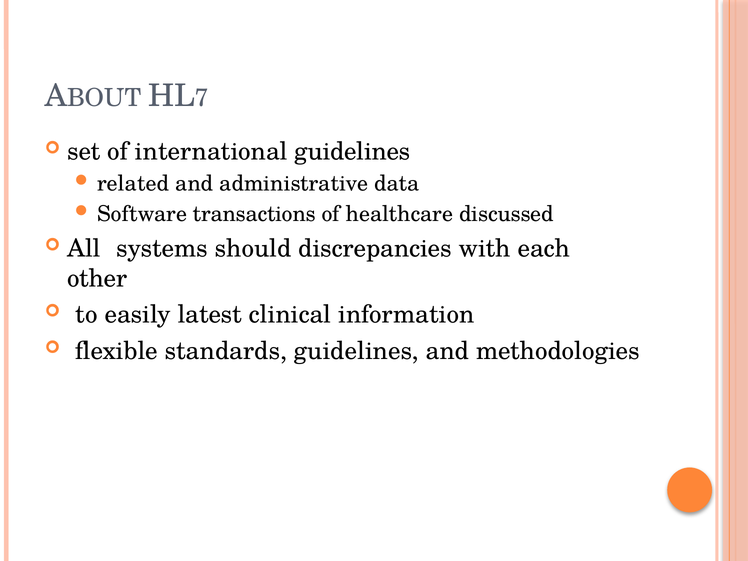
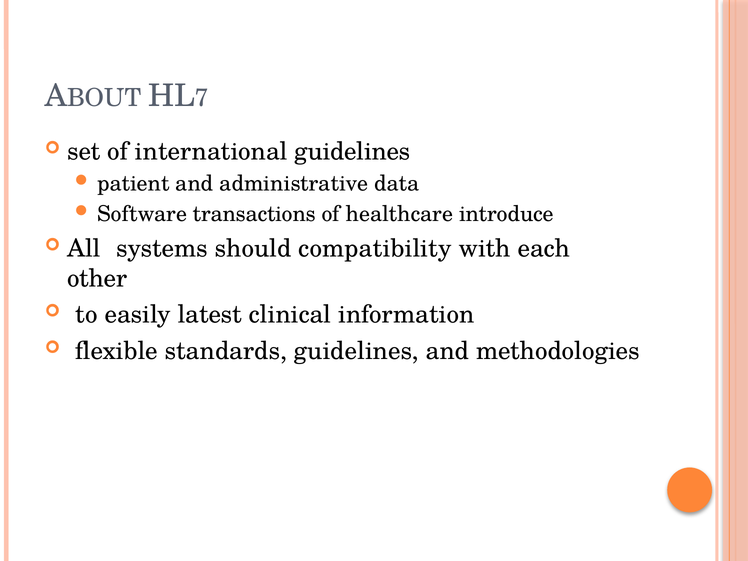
related: related -> patient (133, 183)
discussed: discussed -> introduce (506, 214)
discrepancies: discrepancies -> compatibility (375, 249)
